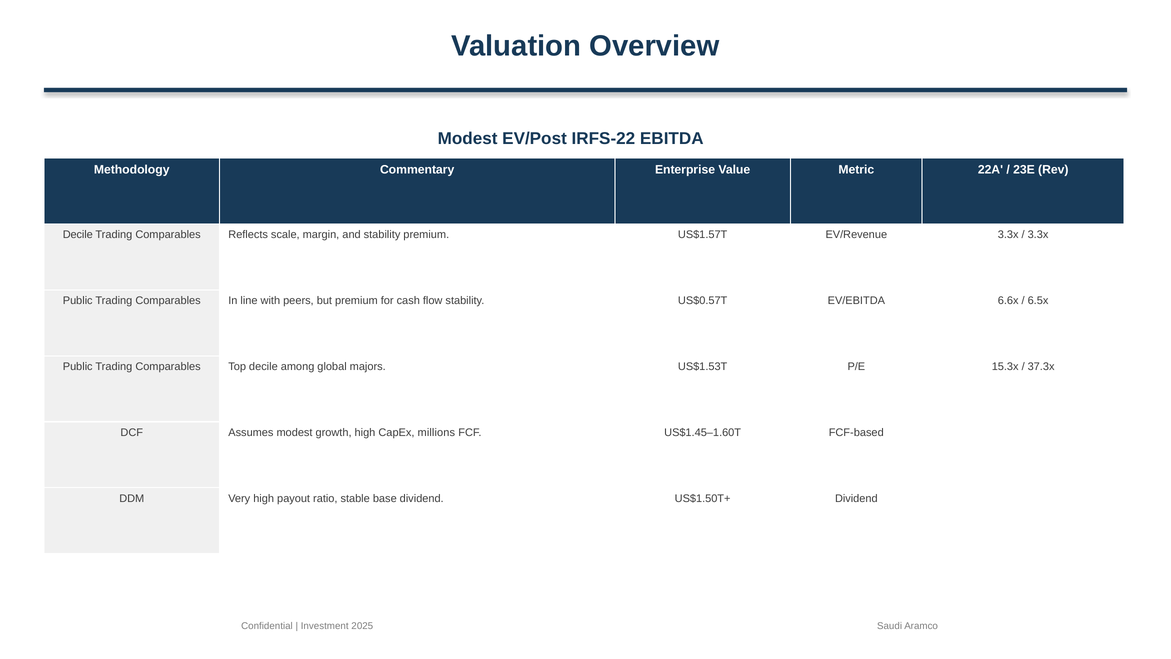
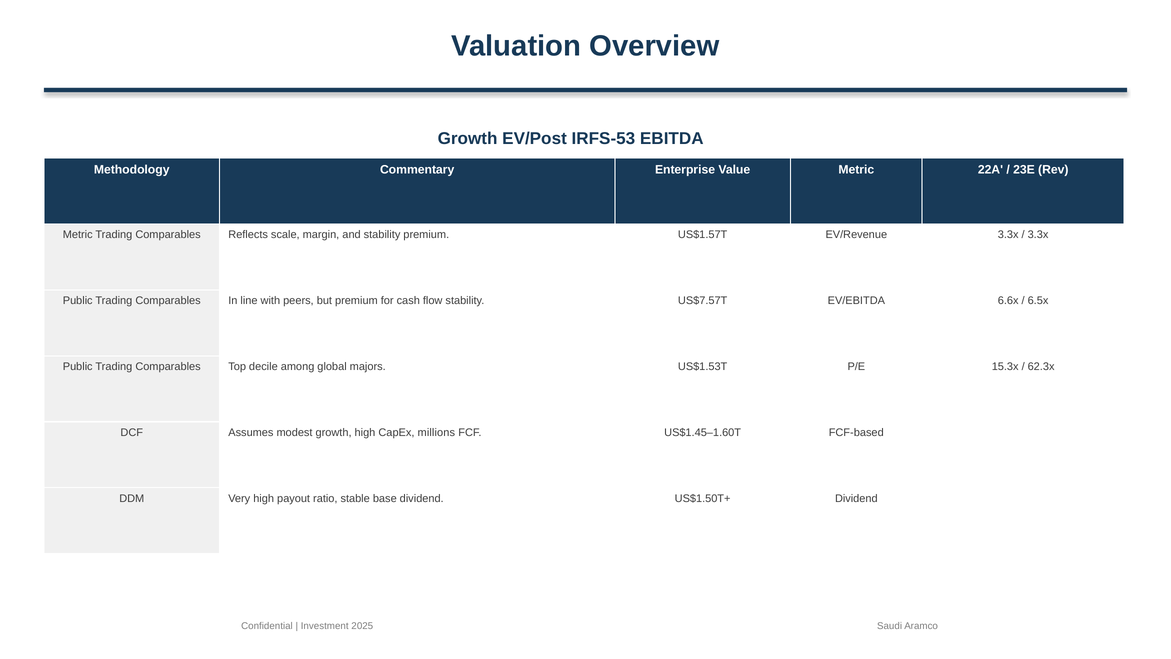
Modest: Modest -> Growth (468, 139)
IRFS-22: IRFS-22 -> IRFS-53 (603, 139)
Decile: Decile -> Metric (78, 235)
US$0.57T: US$0.57T -> US$7.57T (703, 301)
37.3x: 37.3x -> 62.3x (1041, 366)
